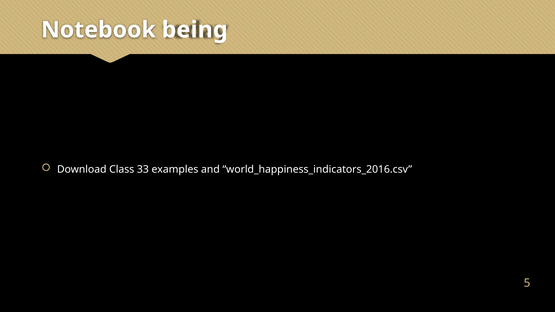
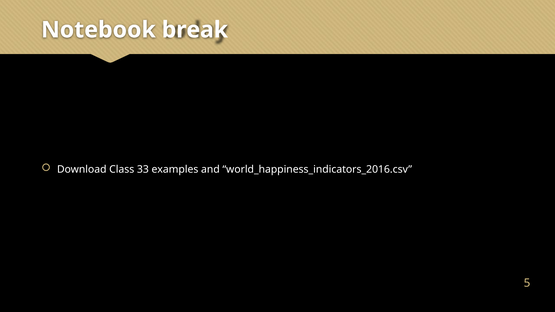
being: being -> break (195, 30)
